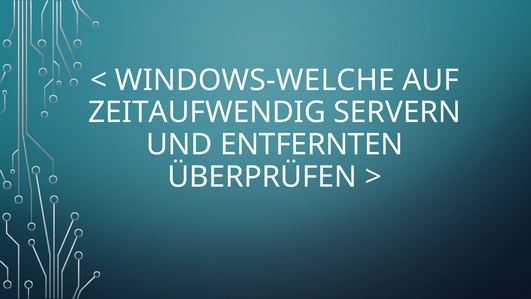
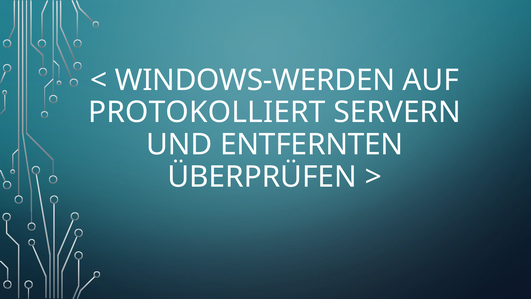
WINDOWS-WELCHE: WINDOWS-WELCHE -> WINDOWS-WERDEN (255, 80)
ZEITAUFWENDIG: ZEITAUFWENDIG -> PROTOKOLLIERT (207, 112)
